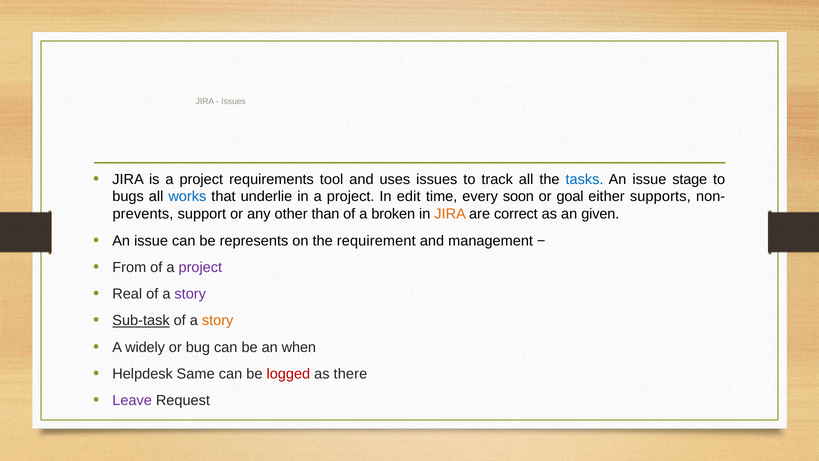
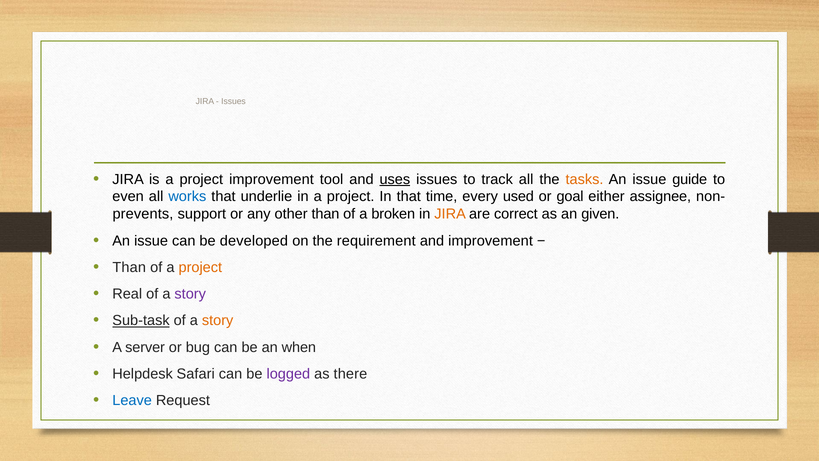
project requirements: requirements -> improvement (271, 179)
uses underline: none -> present (395, 179)
tasks colour: blue -> orange (585, 179)
stage: stage -> guide (690, 179)
bugs: bugs -> even (128, 197)
In edit: edit -> that (409, 197)
soon: soon -> used (518, 197)
supports: supports -> assignee (660, 197)
represents: represents -> developed (254, 241)
and management: management -> improvement (491, 241)
From: From -> Than (129, 267)
project colour: purple -> orange (200, 267)
widely: widely -> server (145, 347)
Same: Same -> Safari (196, 374)
logged colour: red -> purple (288, 374)
Leave colour: purple -> blue (132, 400)
